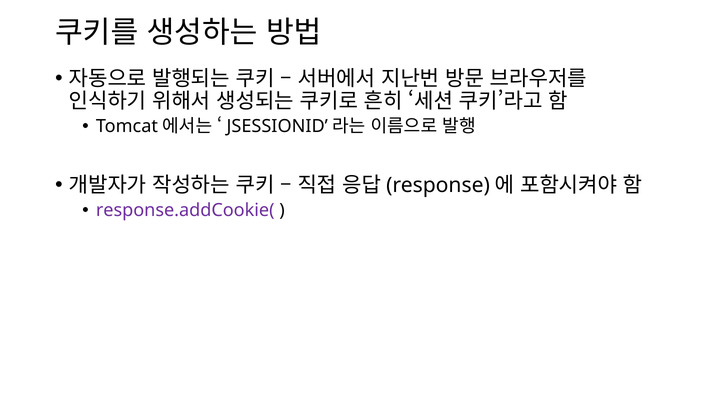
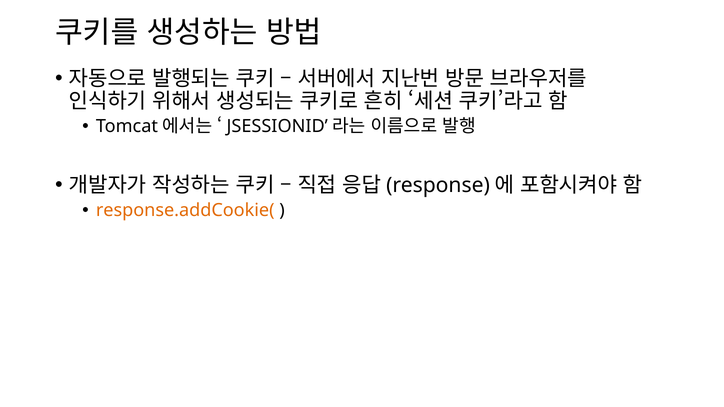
response.addCookie( colour: purple -> orange (185, 210)
